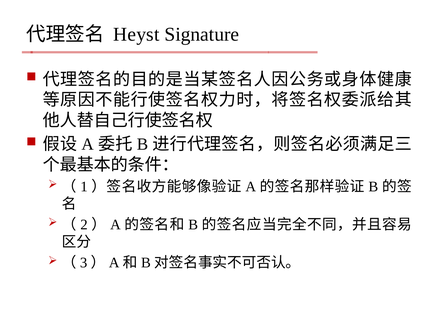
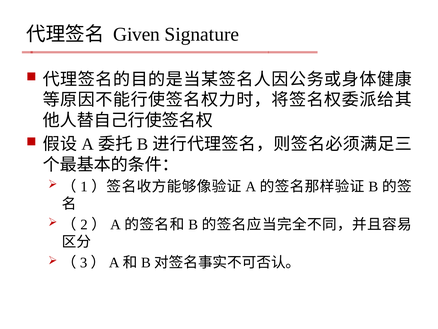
Heyst: Heyst -> Given (137, 34)
